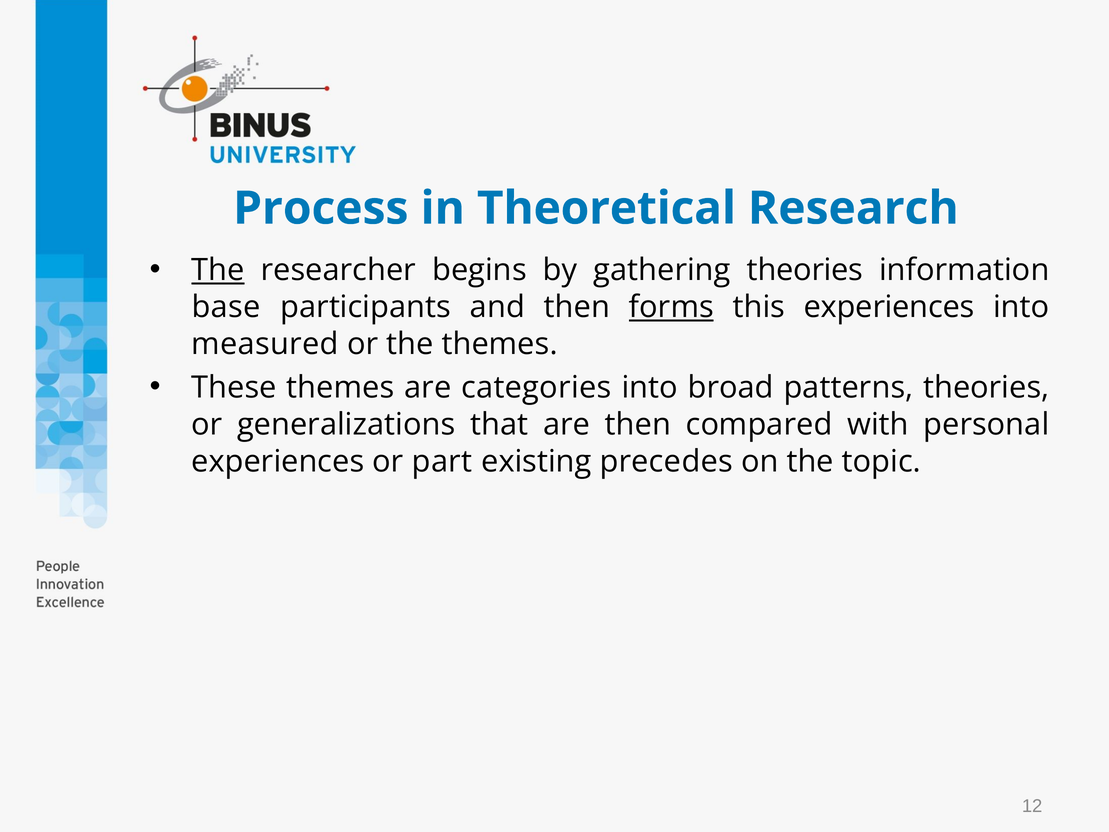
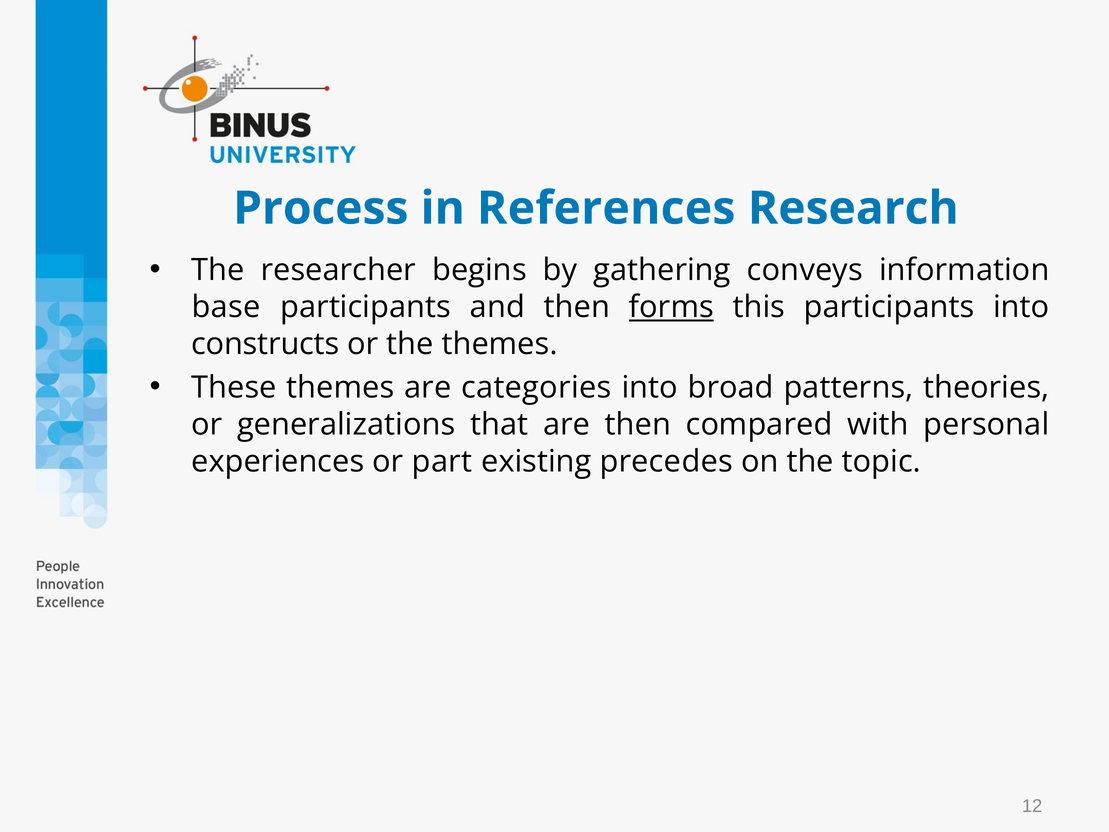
Theoretical: Theoretical -> References (606, 208)
The underline: present -> none (218, 270)
gathering theories: theories -> conveys (805, 270)
this experiences: experiences -> participants (889, 307)
measured: measured -> constructs (265, 344)
